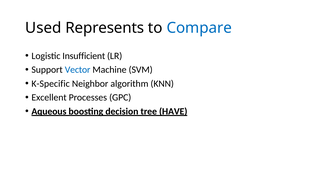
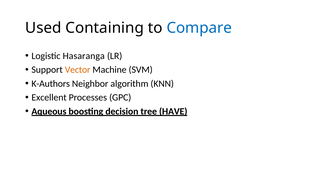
Represents: Represents -> Containing (105, 28)
Insufficient: Insufficient -> Hasaranga (84, 56)
Vector colour: blue -> orange (78, 70)
K-Specific: K-Specific -> K-Authors (51, 84)
